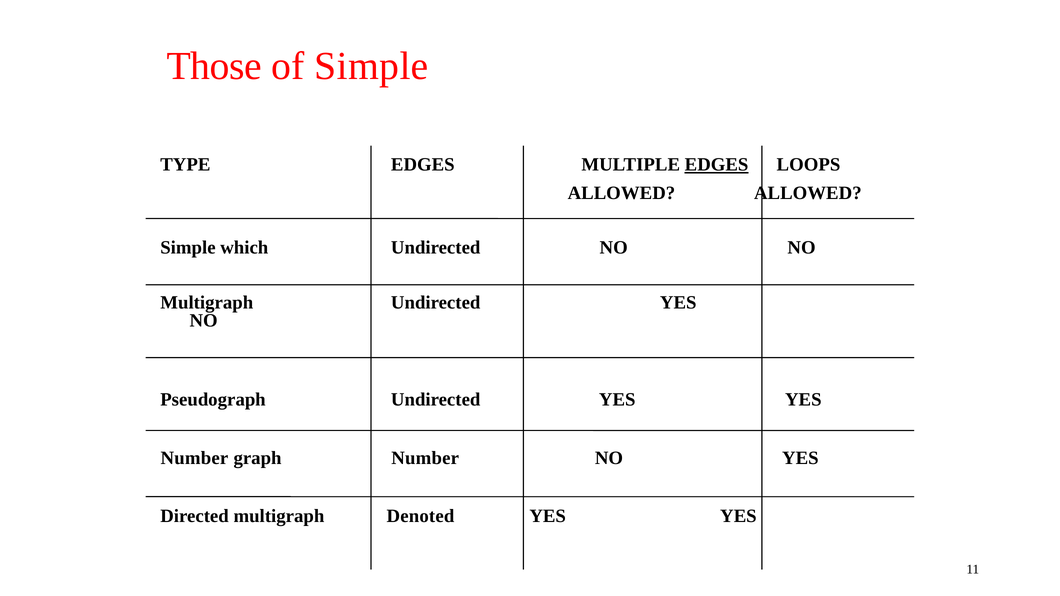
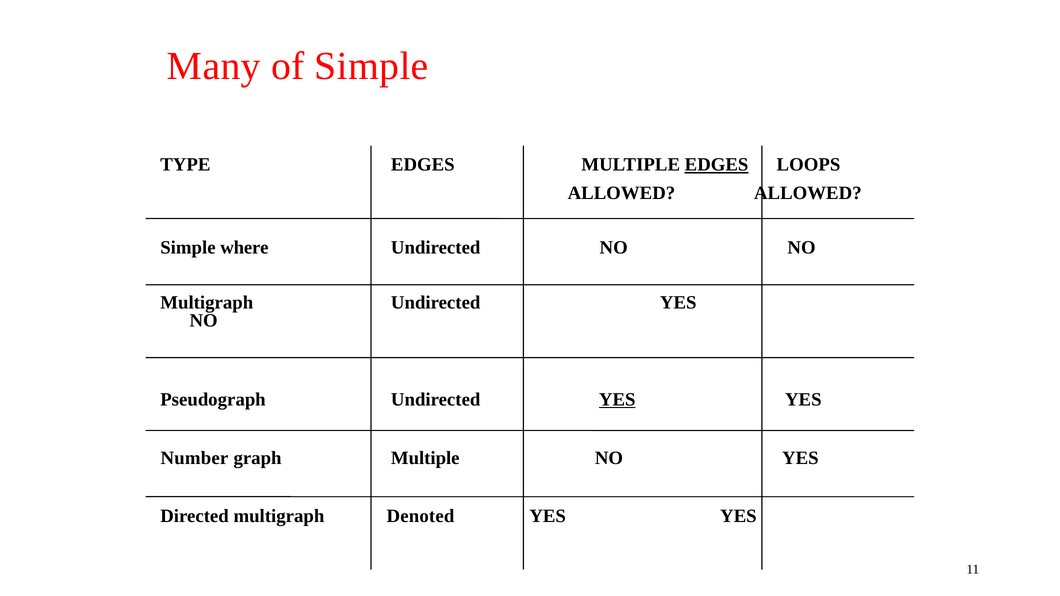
Those: Those -> Many (214, 66)
which: which -> where (244, 248)
YES underline: none -> present (617, 400)
graph Number: Number -> Multiple (425, 458)
